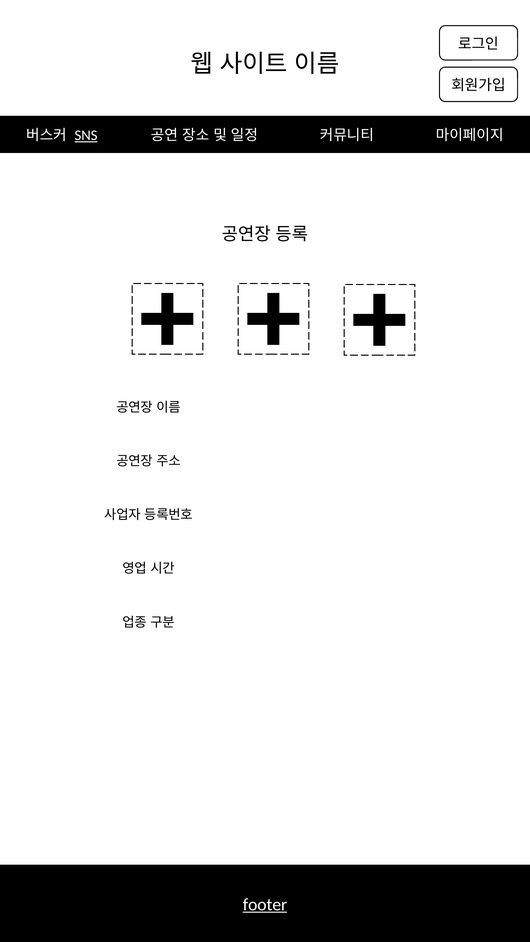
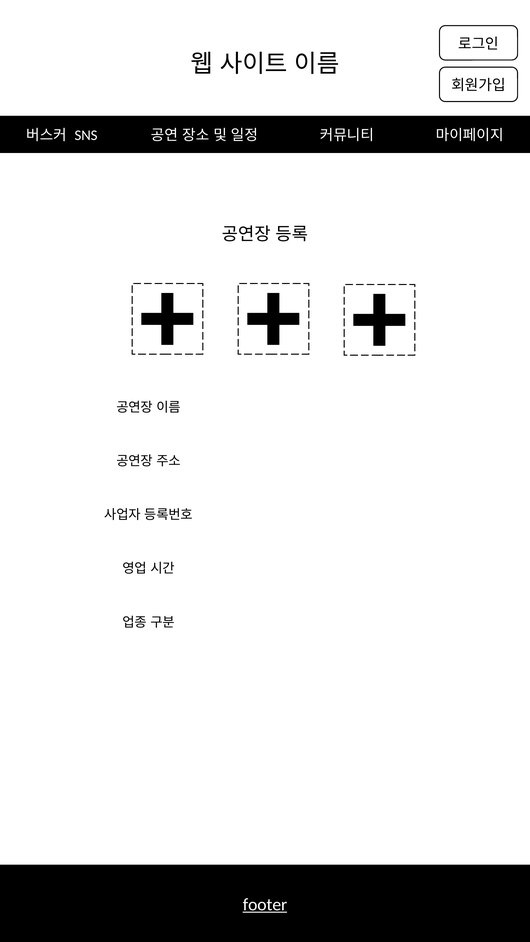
SNS underline: present -> none (86, 135)
